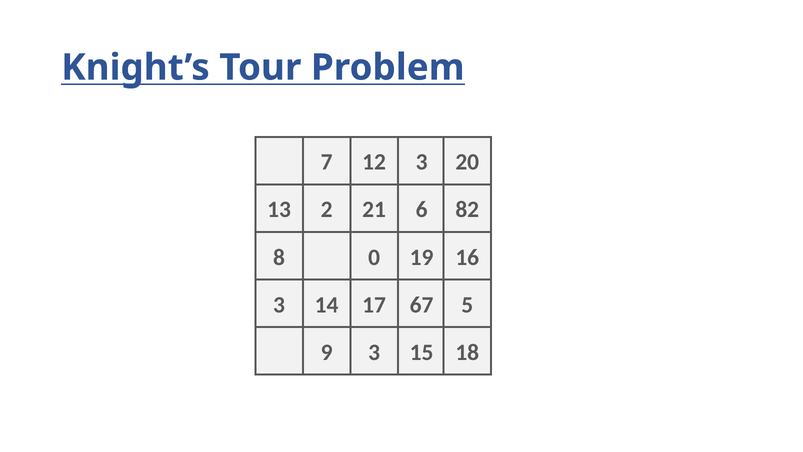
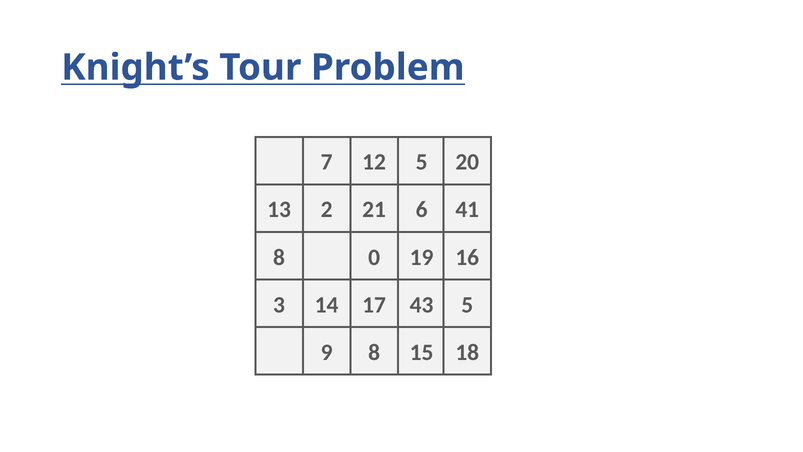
12 3: 3 -> 5 (422, 162)
82: 82 -> 41 (467, 210)
67: 67 -> 43 (422, 305)
9 3: 3 -> 8 (374, 352)
